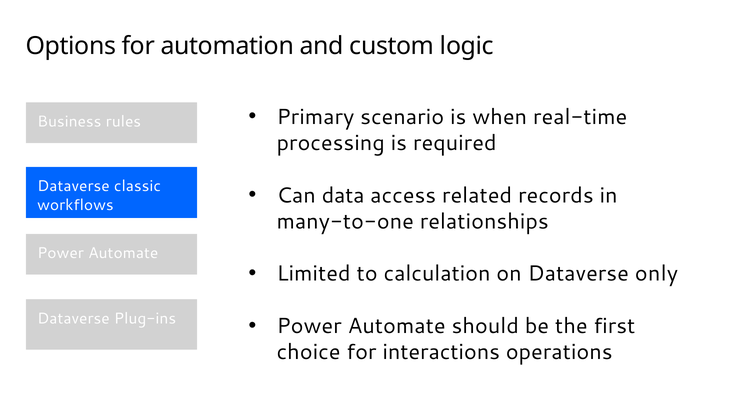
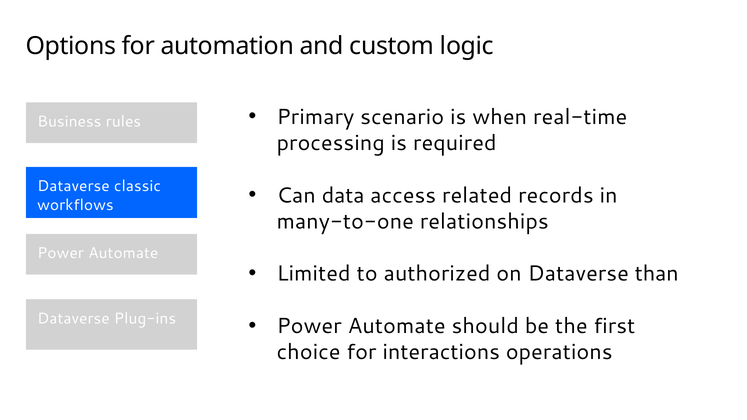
calculation: calculation -> authorized (437, 274)
only: only -> than (657, 274)
